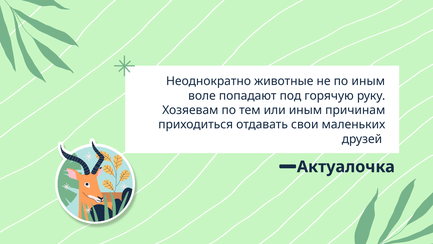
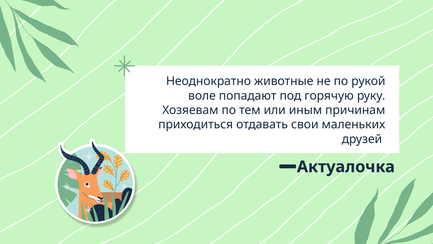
по иным: иным -> рукой (368, 81)
